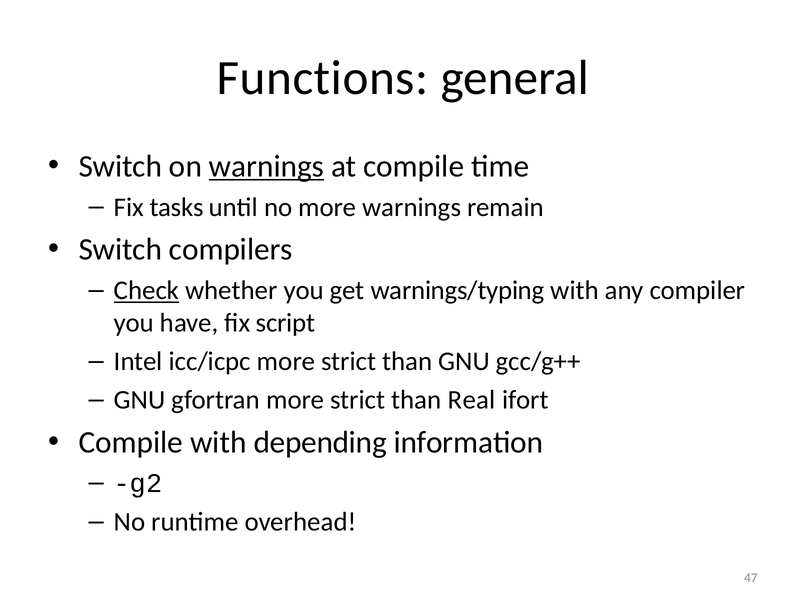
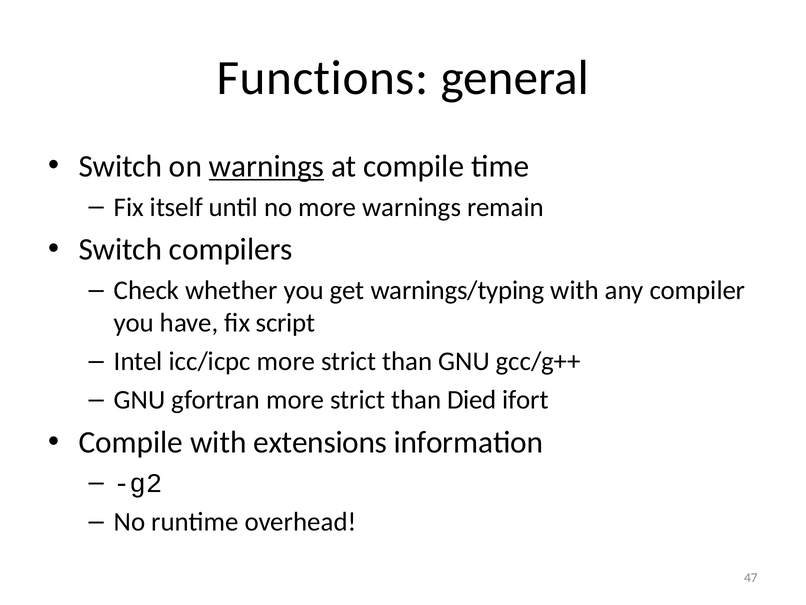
tasks: tasks -> itself (176, 207)
Check underline: present -> none (146, 290)
Real: Real -> Died (472, 400)
depending: depending -> extensions (320, 442)
